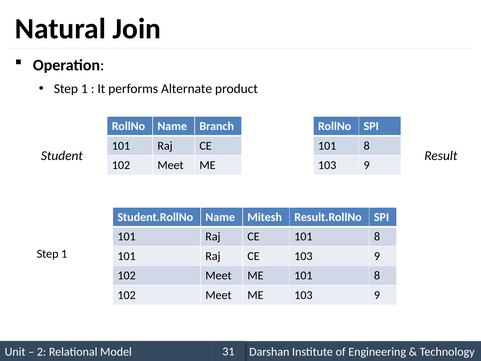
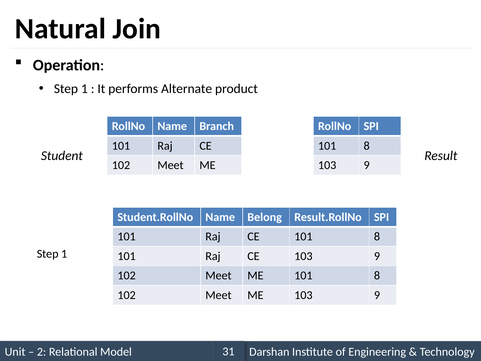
Mitesh: Mitesh -> Belong (265, 217)
